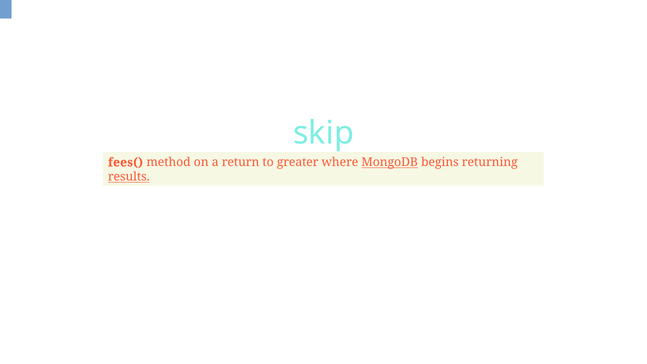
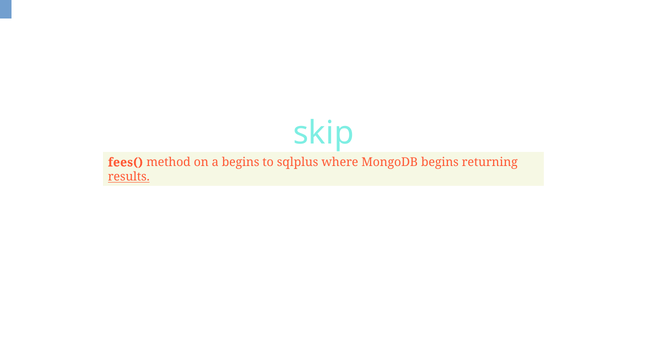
a return: return -> begins (241, 162)
greater: greater -> sqlplus (298, 162)
MongoDB underline: present -> none (390, 162)
